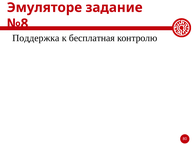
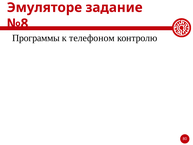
Поддержка: Поддержка -> Программы (36, 38)
бесплатная: бесплатная -> телефоном (92, 38)
